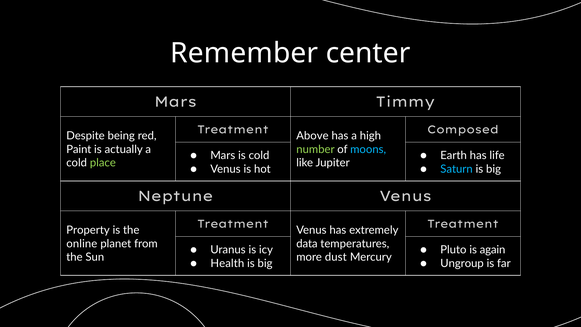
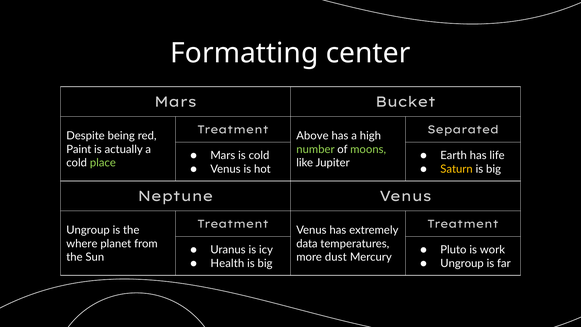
Remember: Remember -> Formatting (244, 53)
Timmy: Timmy -> Bucket (406, 102)
Composed: Composed -> Separated (463, 130)
moons colour: light blue -> light green (368, 149)
Saturn colour: light blue -> yellow (457, 169)
Property: Property -> Ungroup (88, 230)
online: online -> where (82, 244)
again: again -> work (492, 250)
